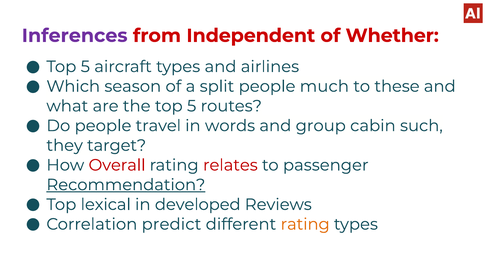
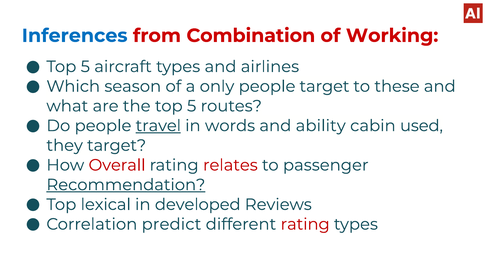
Inferences colour: purple -> blue (75, 36)
Independent: Independent -> Combination (251, 36)
Whether: Whether -> Working (392, 36)
split: split -> only (217, 86)
people much: much -> target (325, 86)
travel underline: none -> present (158, 126)
group: group -> ability (321, 126)
such: such -> used (421, 126)
rating colour: orange -> red (305, 224)
